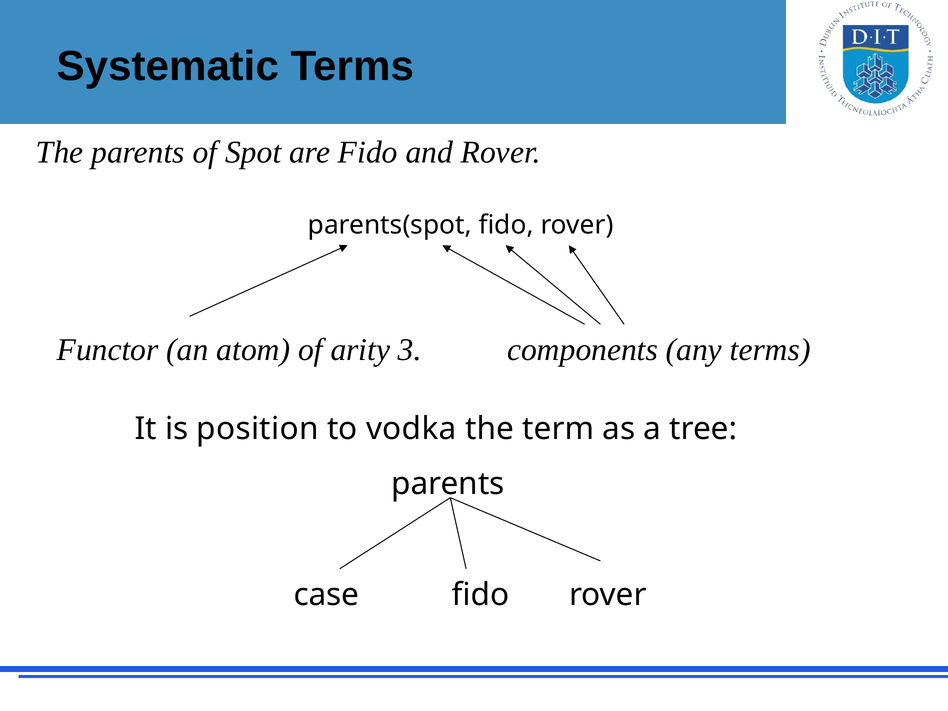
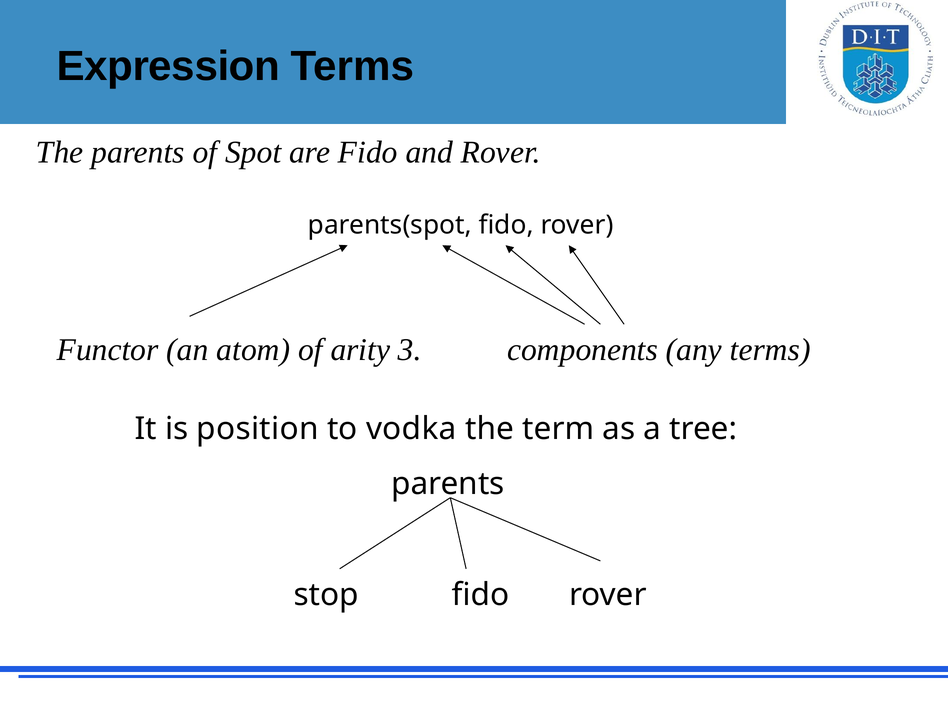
Systematic: Systematic -> Expression (168, 66)
case: case -> stop (326, 595)
